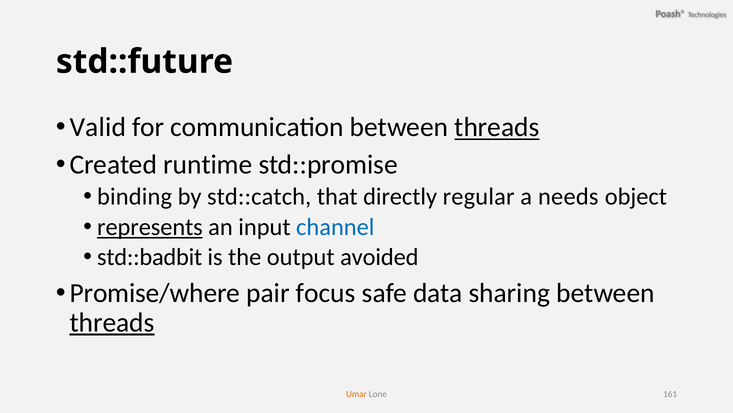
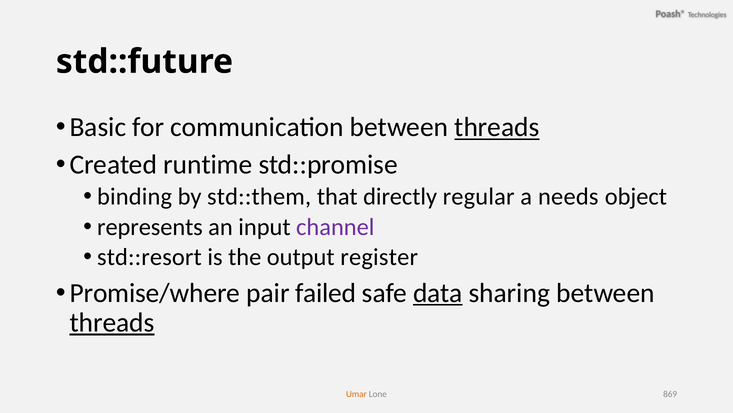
Valid: Valid -> Basic (98, 127)
std::catch: std::catch -> std::them (259, 196)
represents underline: present -> none (150, 227)
channel colour: blue -> purple (335, 227)
std::badbit: std::badbit -> std::resort (149, 257)
avoided: avoided -> register (379, 257)
focus: focus -> failed (326, 292)
data underline: none -> present (438, 292)
161: 161 -> 869 (670, 394)
